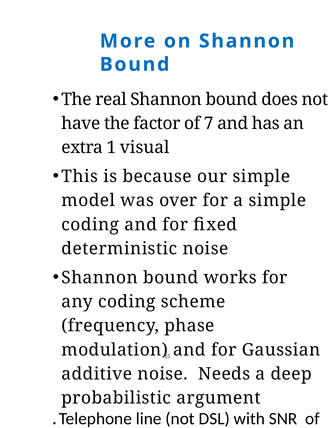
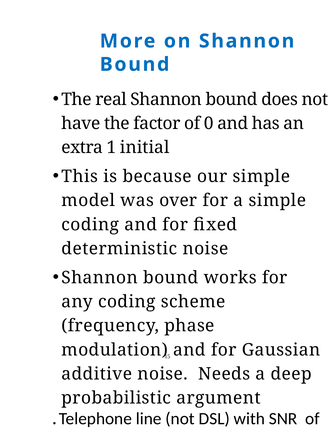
7: 7 -> 0 (209, 124)
visual: visual -> initial (145, 148)
